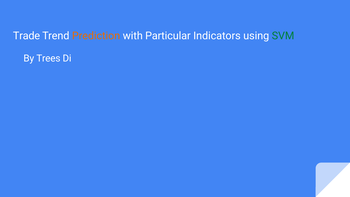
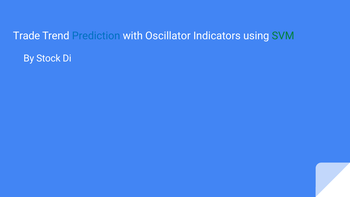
Prediction colour: orange -> blue (96, 36)
Particular: Particular -> Oscillator (168, 36)
Trees: Trees -> Stock (48, 58)
